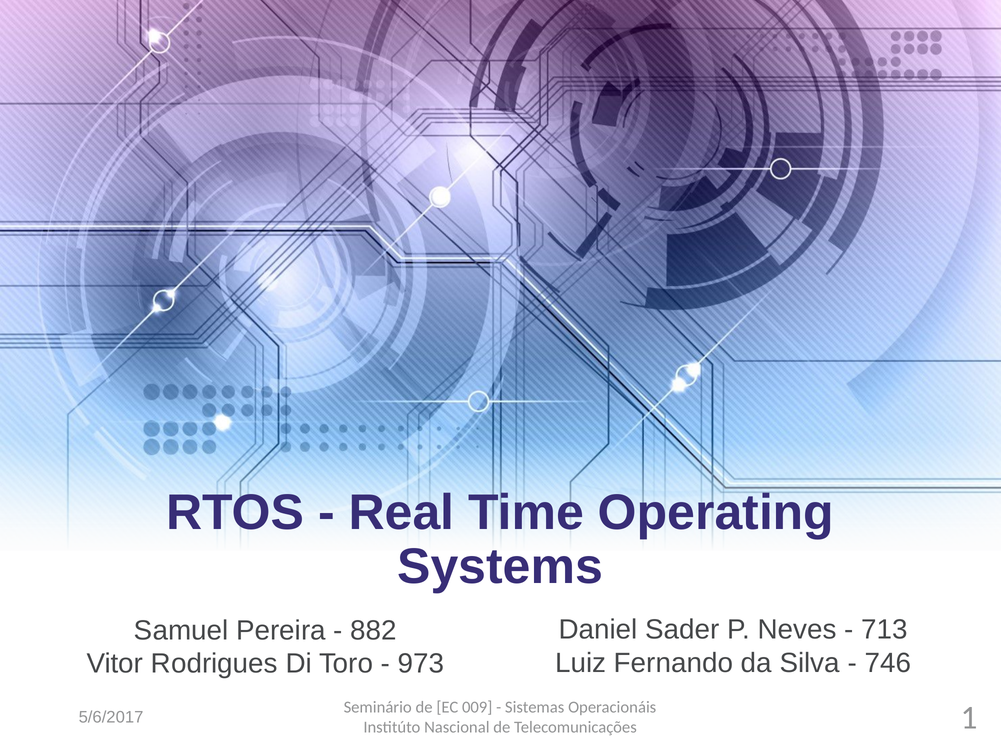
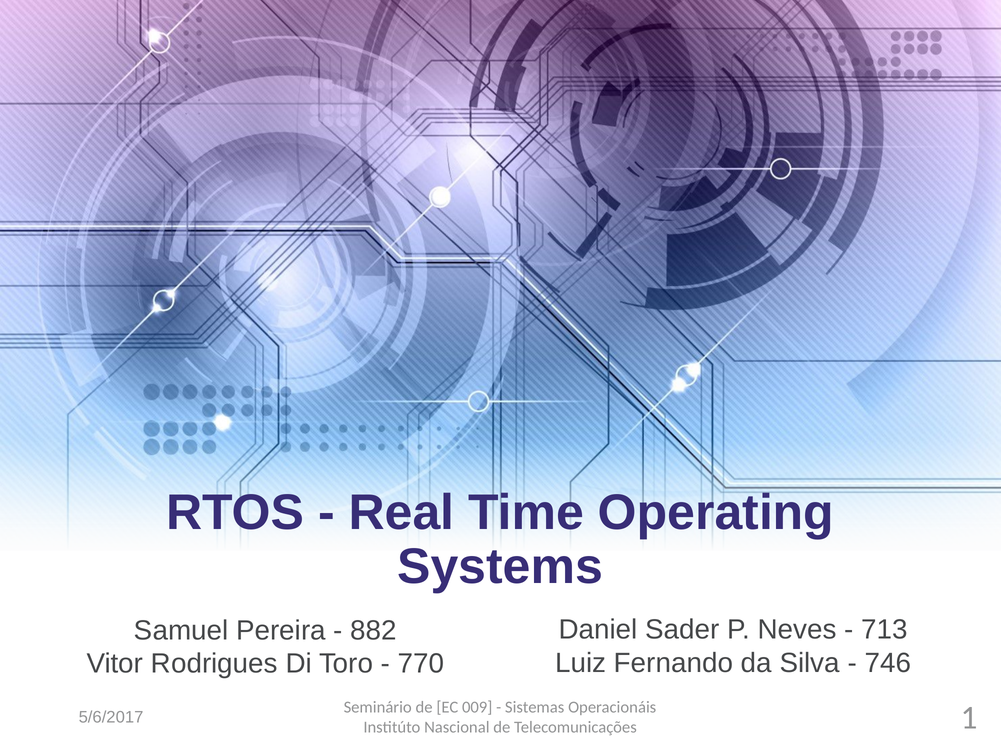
973: 973 -> 770 (421, 664)
